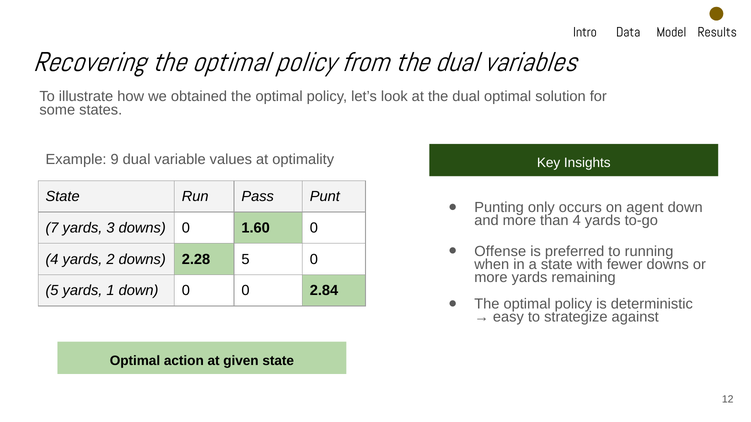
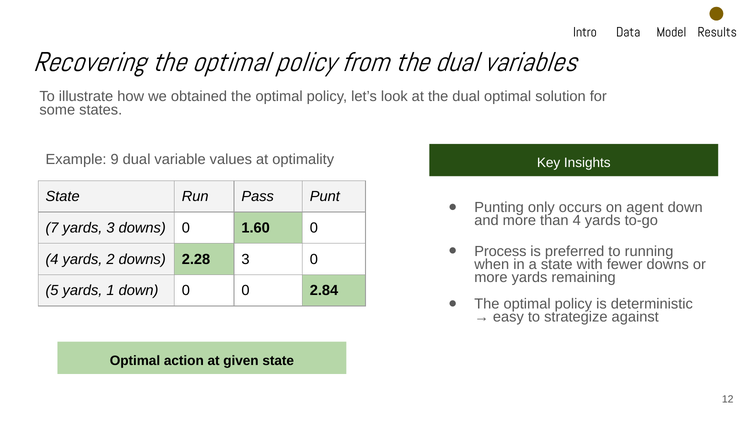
Offense: Offense -> Process (500, 251)
2.28 5: 5 -> 3 (245, 260)
